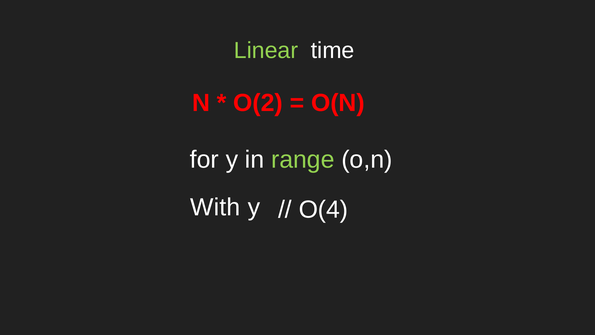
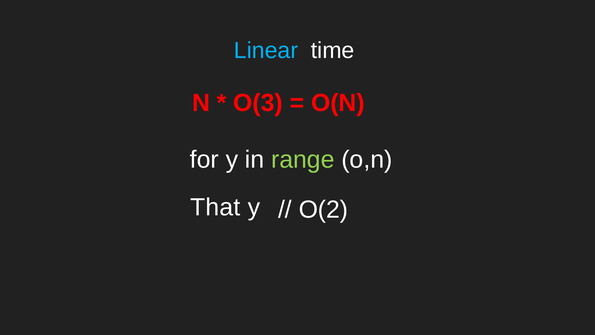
Linear colour: light green -> light blue (266, 50)
O(2: O(2 -> O(3 (258, 103)
With: With -> That (215, 207)
O(4: O(4 -> O(2 (323, 209)
